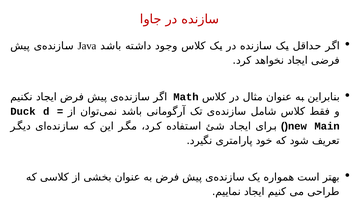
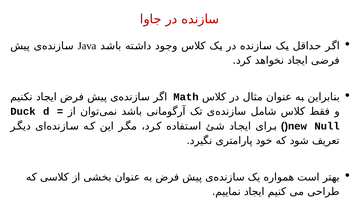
Main: Main -> Null (327, 126)
